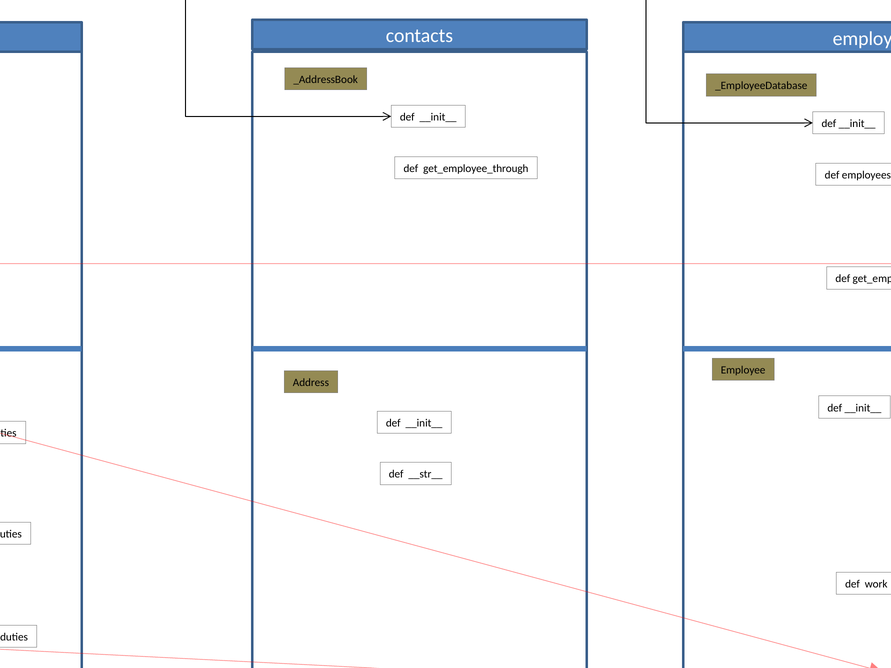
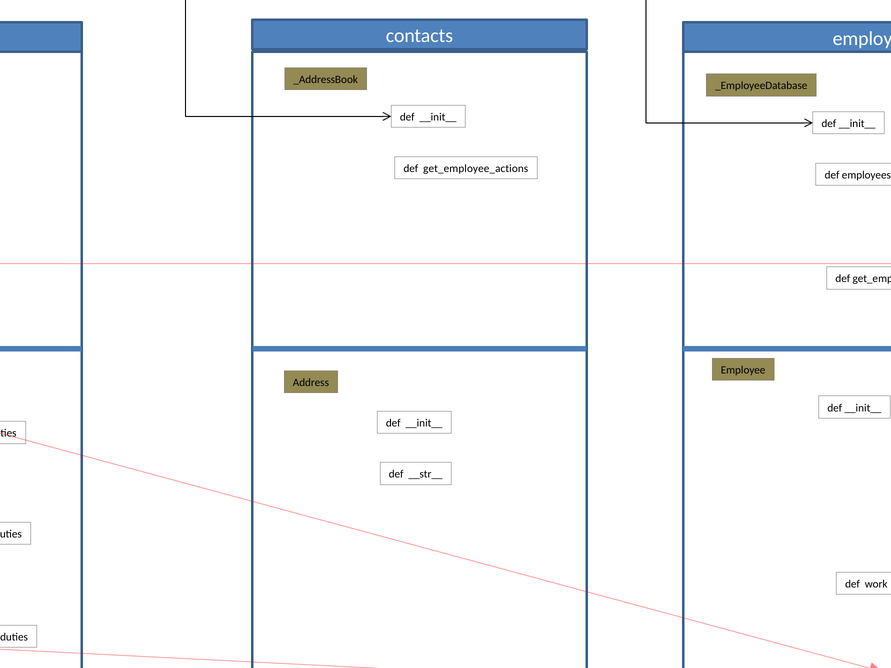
get_employee_through: get_employee_through -> get_employee_actions (476, 169)
